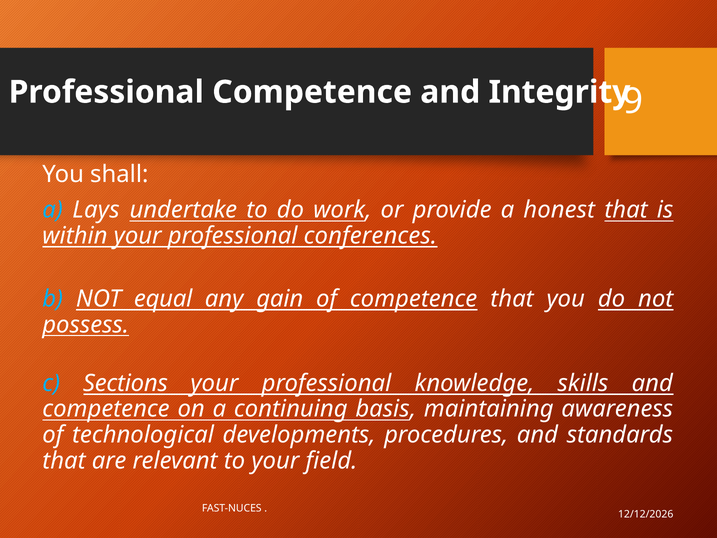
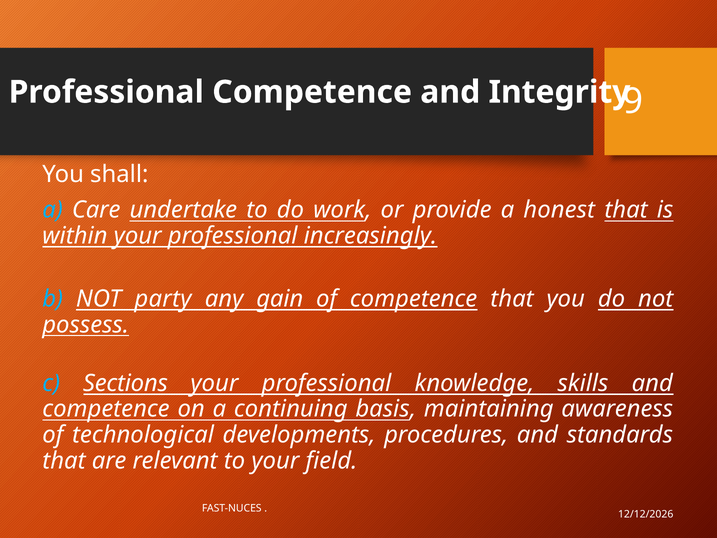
Lays: Lays -> Care (96, 210)
conferences: conferences -> increasingly (370, 236)
equal: equal -> party (163, 299)
